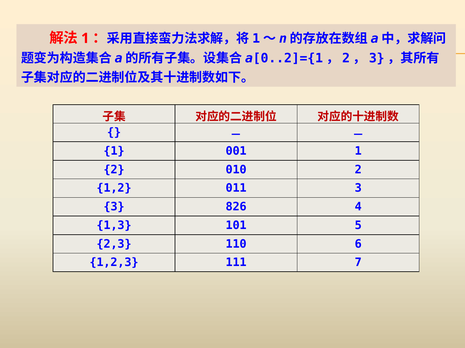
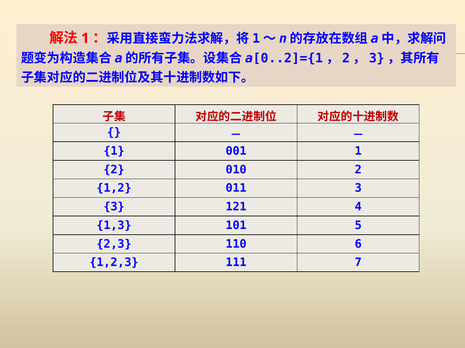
826: 826 -> 121 (236, 207)
